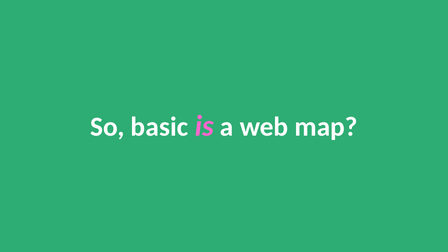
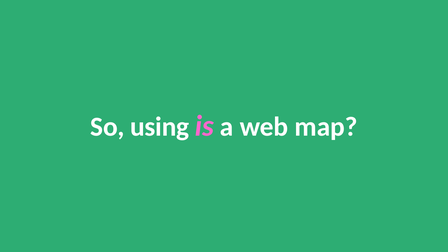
basic: basic -> using (160, 127)
